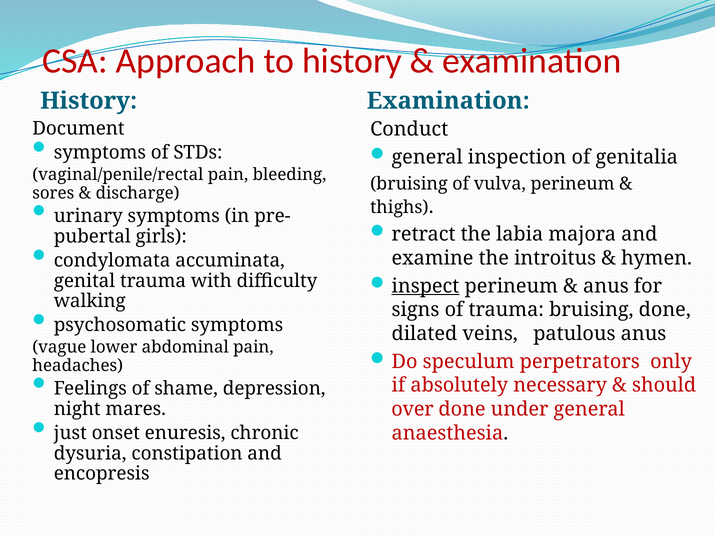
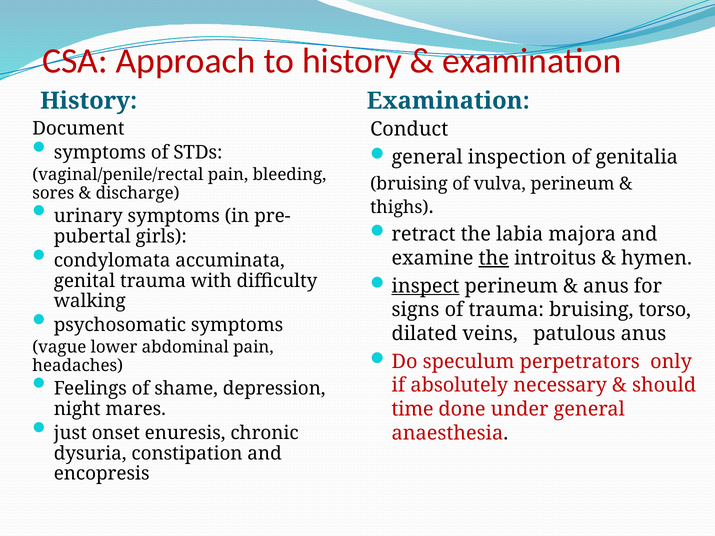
the underline: none -> present (494, 258)
bruising done: done -> torso (665, 310)
over: over -> time (413, 409)
